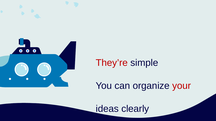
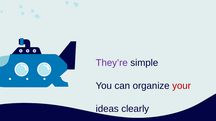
They’re colour: red -> purple (112, 63)
